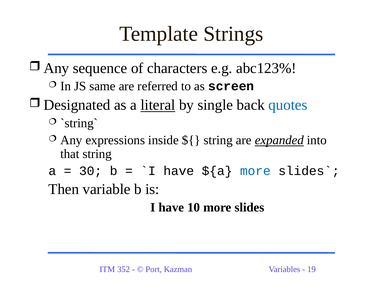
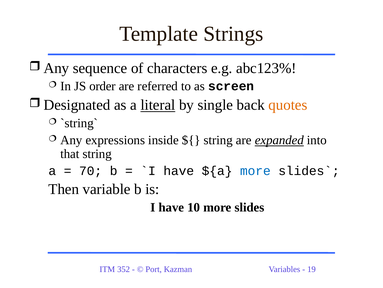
same: same -> order (103, 86)
quotes colour: blue -> orange (288, 105)
30: 30 -> 70 (91, 171)
